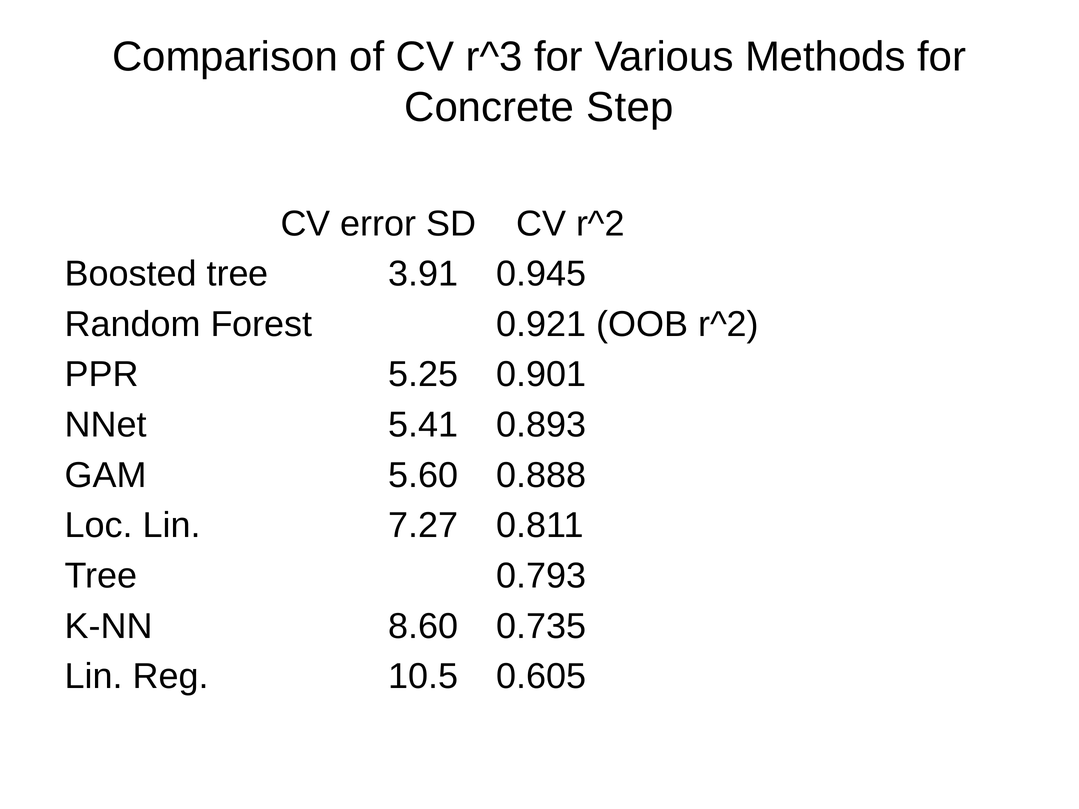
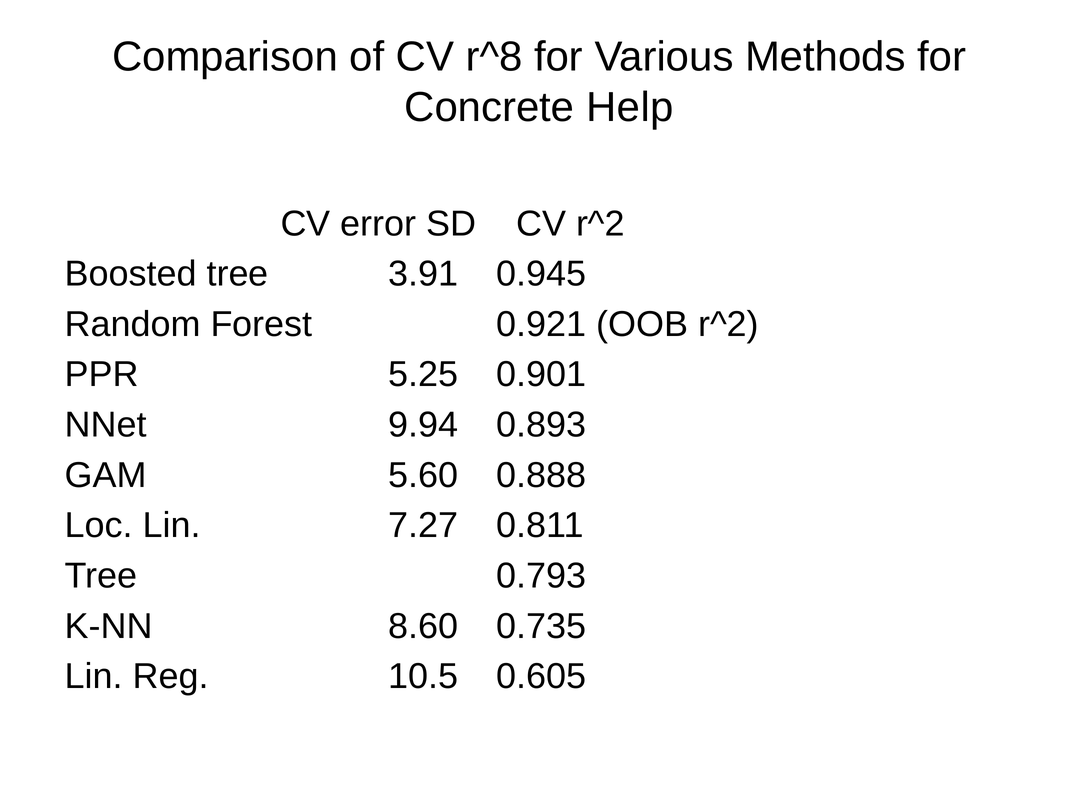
r^3: r^3 -> r^8 (494, 57)
Step: Step -> Help (630, 107)
5.41: 5.41 -> 9.94 (423, 425)
